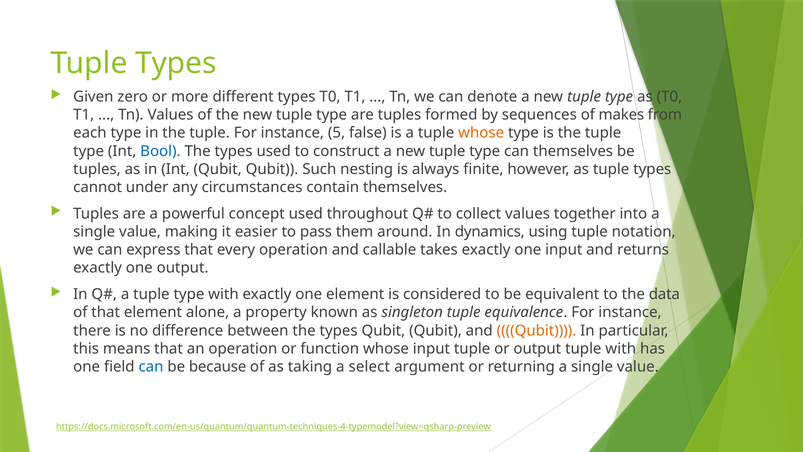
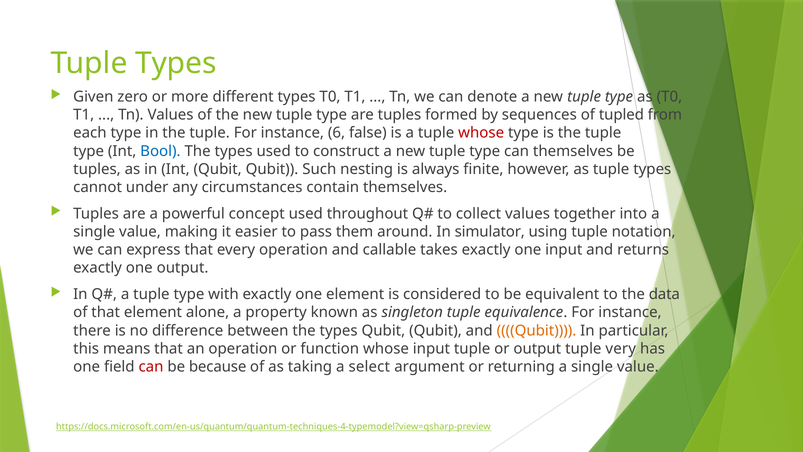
makes: makes -> tupled (621, 115)
5: 5 -> 6 (337, 133)
whose colour: orange -> red (481, 133)
dynamics: dynamics -> simulator (490, 232)
tuple with: with -> very (621, 348)
can colour: blue -> red (151, 366)
